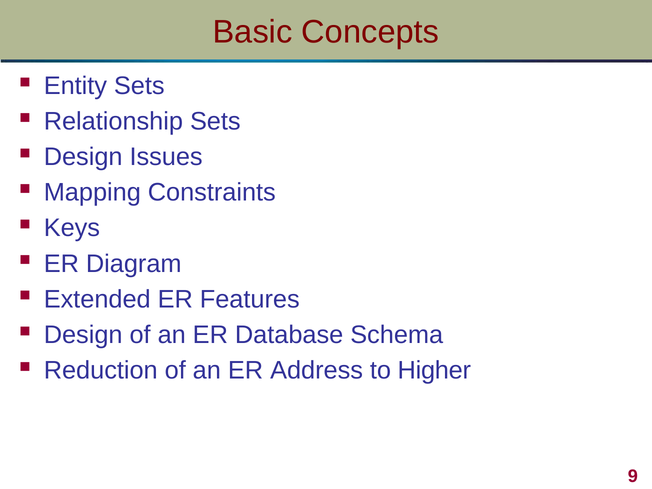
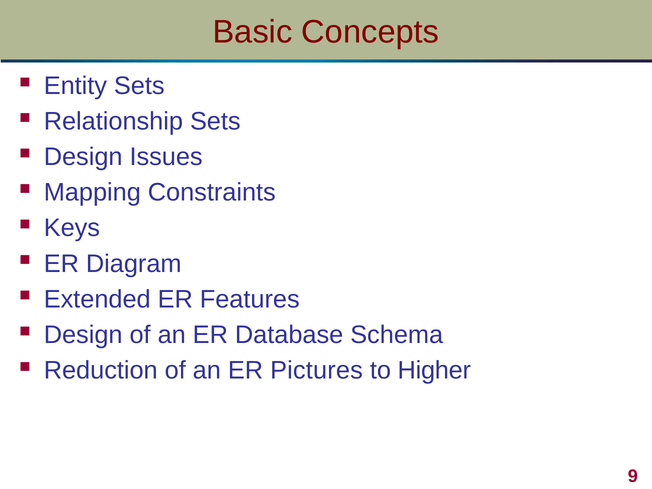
Address: Address -> Pictures (316, 370)
